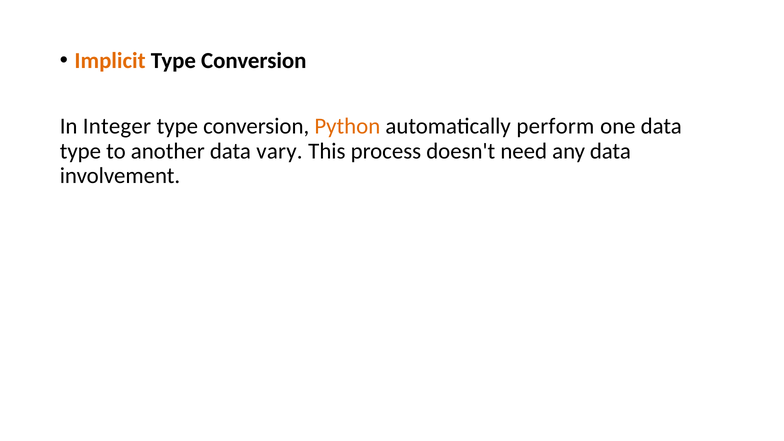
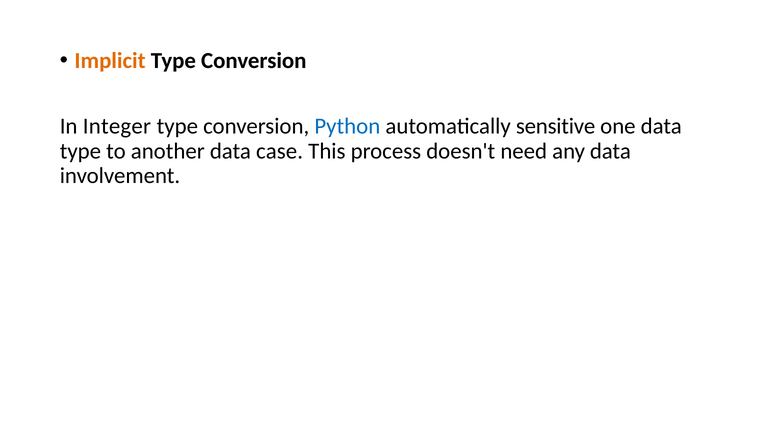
Python colour: orange -> blue (347, 126)
perform: perform -> sensitive (556, 126)
vary: vary -> case (280, 151)
